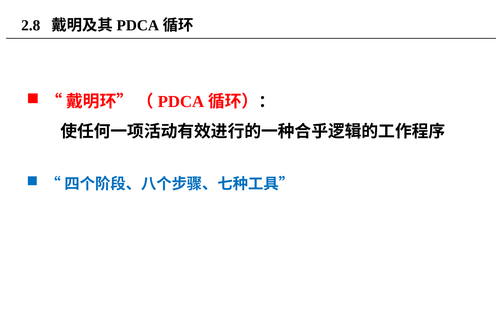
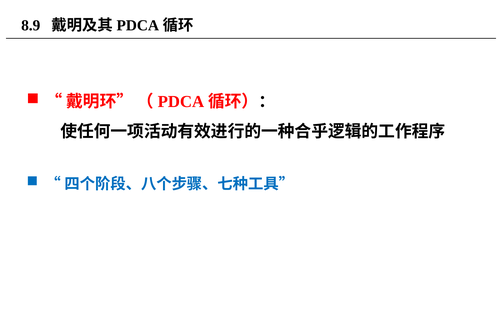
2.8: 2.8 -> 8.9 (31, 26)
